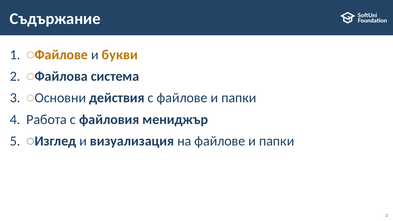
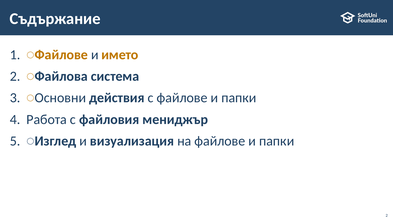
букви: букви -> името (120, 55)
